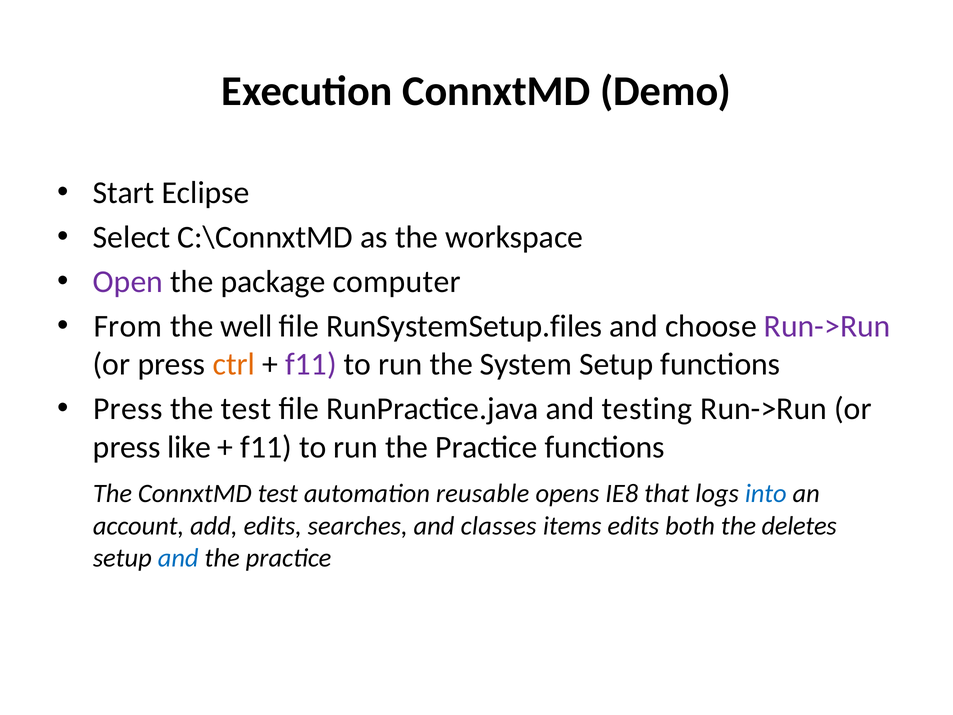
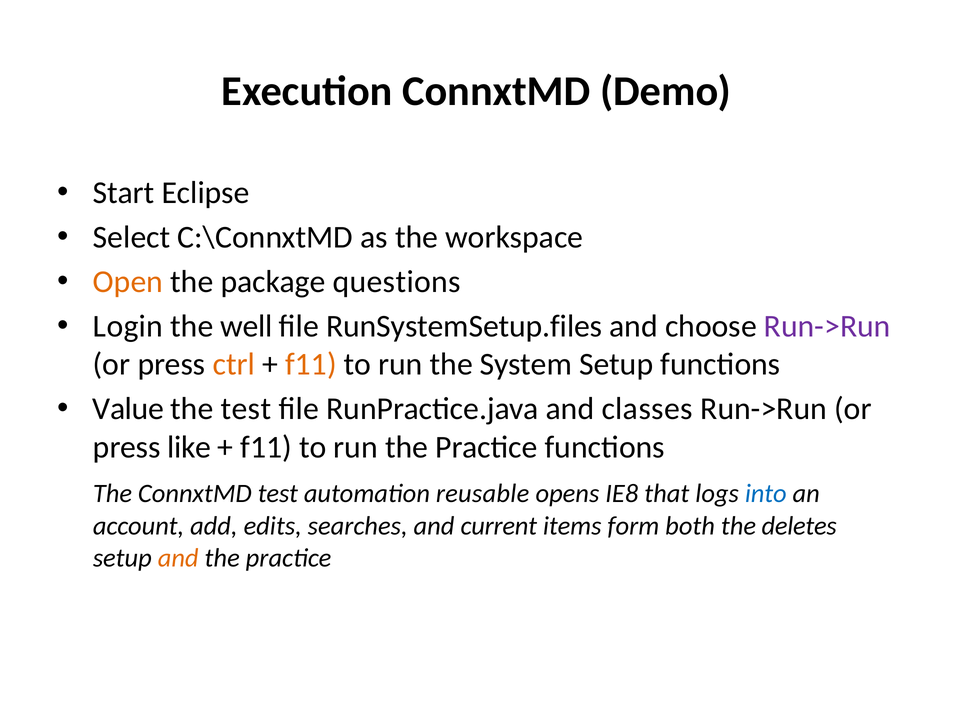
Open colour: purple -> orange (128, 282)
computer: computer -> questions (397, 282)
From: From -> Login (128, 326)
f11 colour: purple -> orange (311, 364)
Press: Press -> Value (128, 409)
testing: testing -> classes (647, 409)
classes: classes -> current (499, 526)
items edits: edits -> form (633, 526)
and colour: blue -> orange (178, 558)
